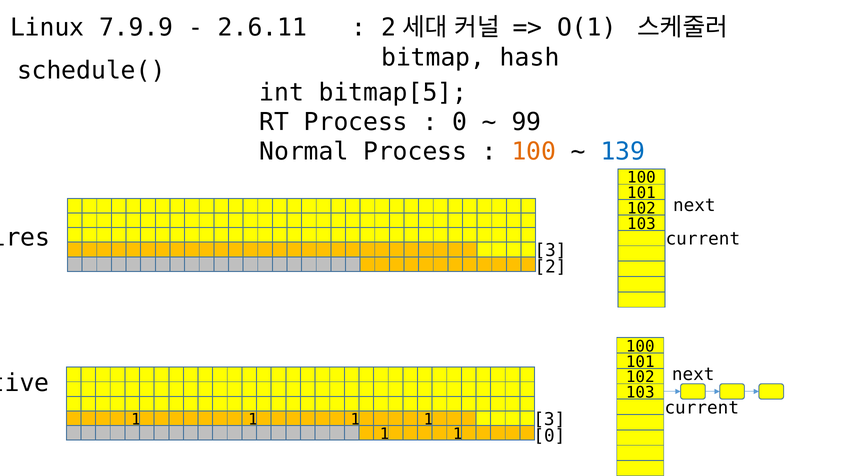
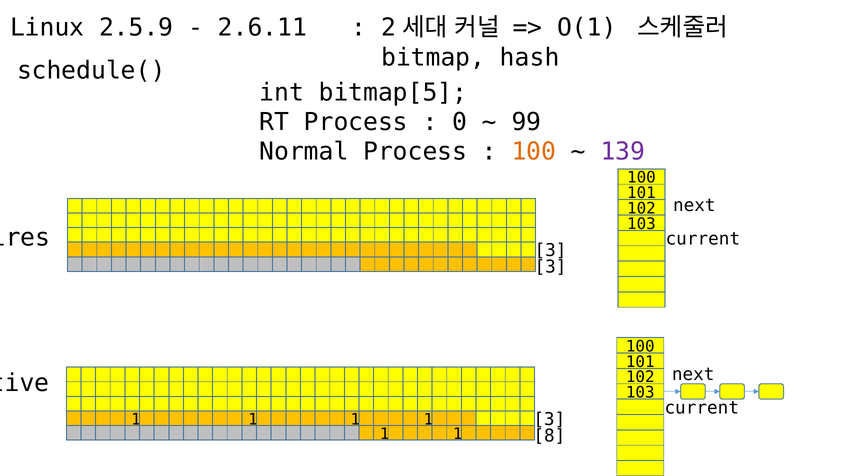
7.9.9: 7.9.9 -> 2.5.9 (136, 28)
139 colour: blue -> purple (623, 152)
2: 2 -> 3 (551, 267)
0: 0 -> 8 (549, 436)
